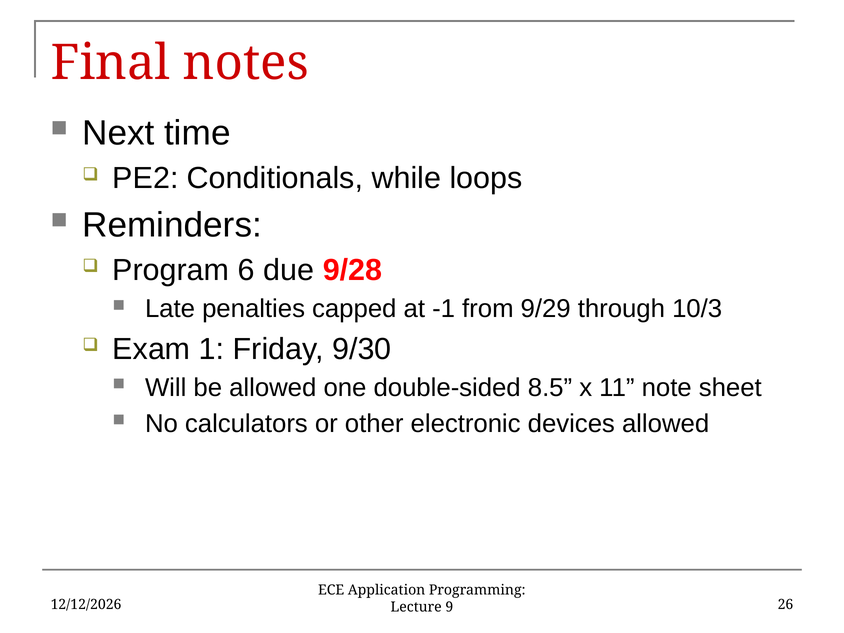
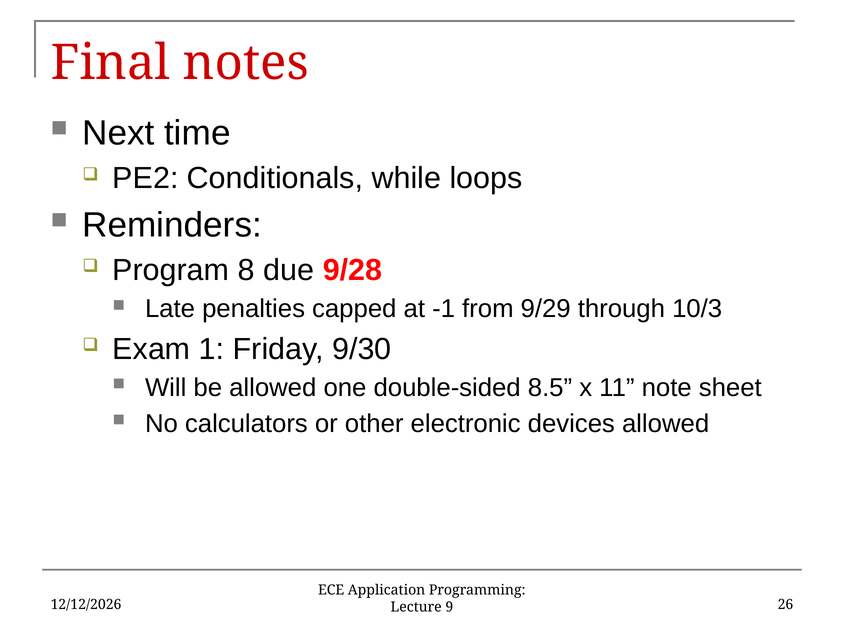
6: 6 -> 8 (246, 270)
